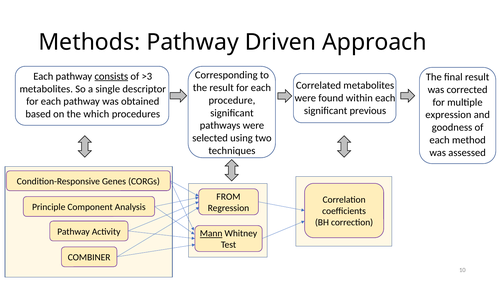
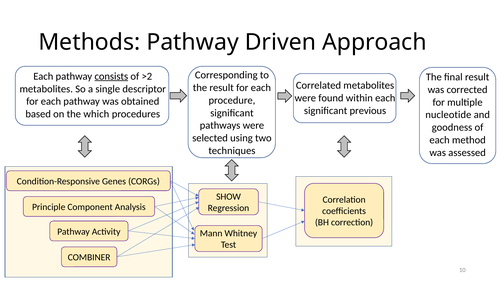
>3: >3 -> >2 (147, 76)
expression: expression -> nucleotide (448, 115)
FROM: FROM -> SHOW (229, 197)
Mann underline: present -> none (211, 234)
